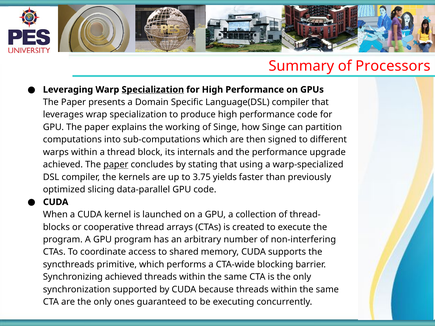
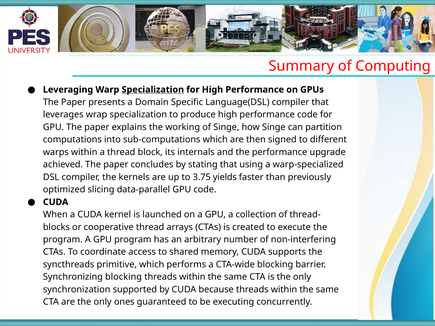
Processors: Processors -> Computing (393, 66)
paper underline: present -> none (116, 165)
Synchronizing achieved: achieved -> blocking (124, 277)
